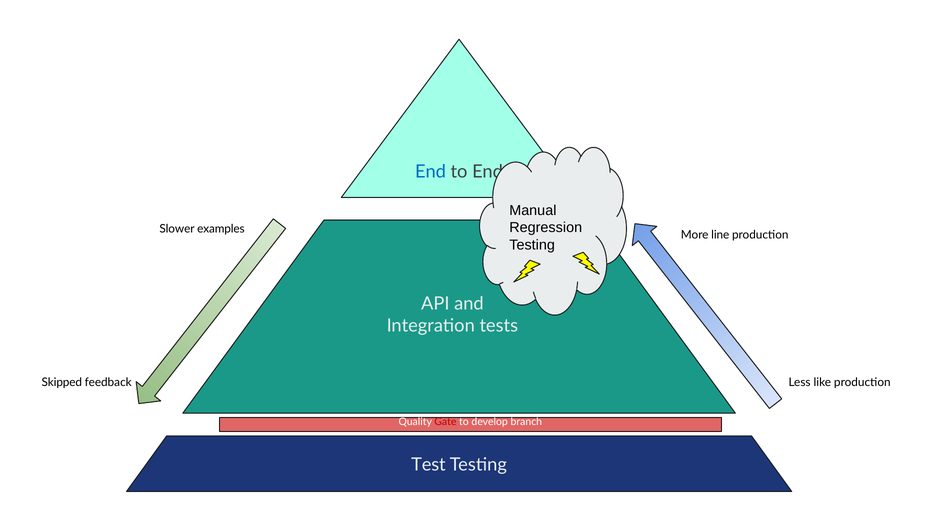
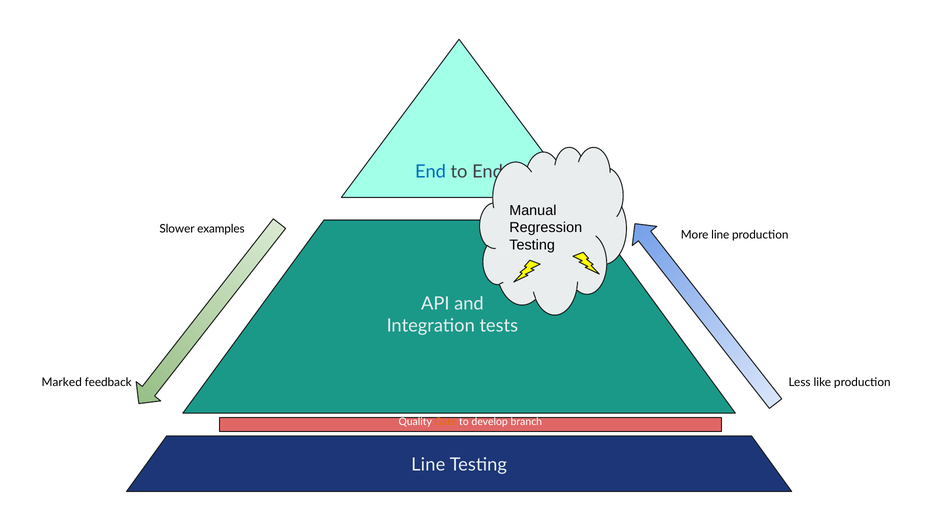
Skipped: Skipped -> Marked (62, 383)
Gate colour: red -> orange (445, 422)
Test: Test -> Line (428, 465)
